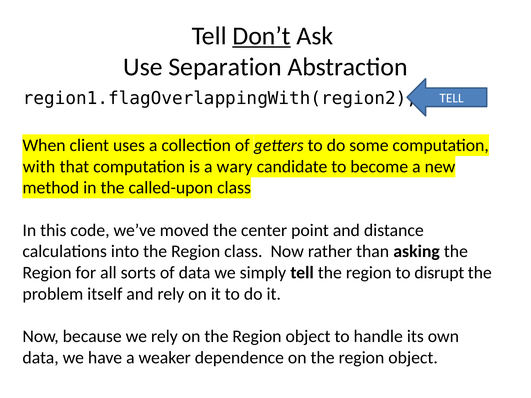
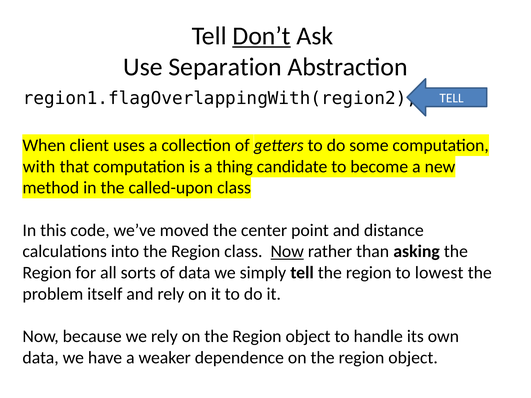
wary: wary -> thing (235, 167)
Now underline: none -> present (287, 252)
disrupt: disrupt -> lowest (439, 273)
